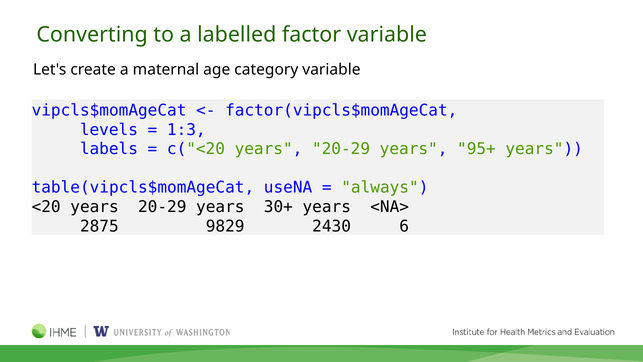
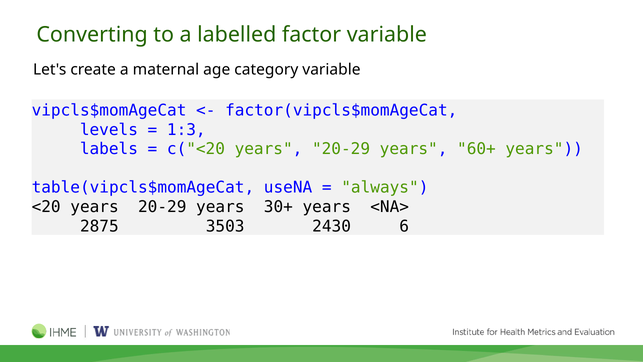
95+: 95+ -> 60+ (476, 149)
9829: 9829 -> 3503 (225, 226)
